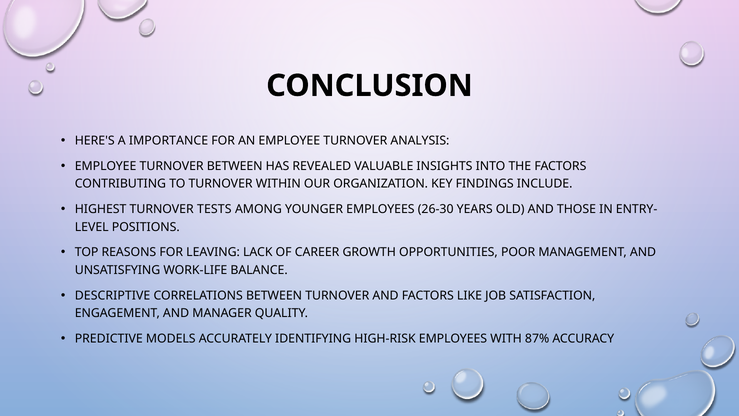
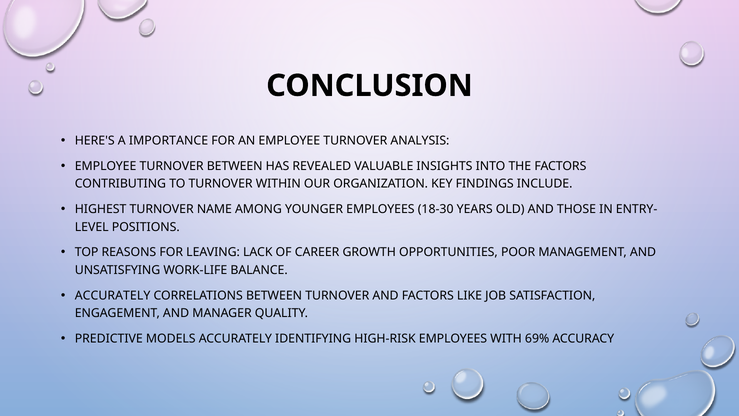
TESTS: TESTS -> NAME (214, 209)
26-30: 26-30 -> 18-30 (436, 209)
DESCRIPTIVE: DESCRIPTIVE -> ACCURATELY (113, 295)
87%: 87% -> 69% (537, 338)
